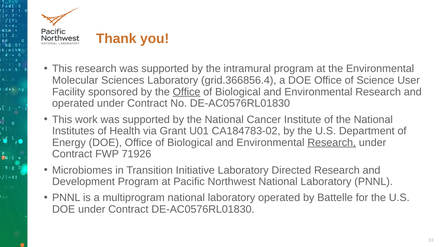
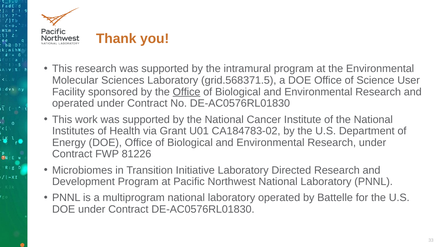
grid.366856.4: grid.366856.4 -> grid.568371.5 (239, 80)
Research underline: present -> none (332, 143)
71926: 71926 -> 81226 (136, 154)
